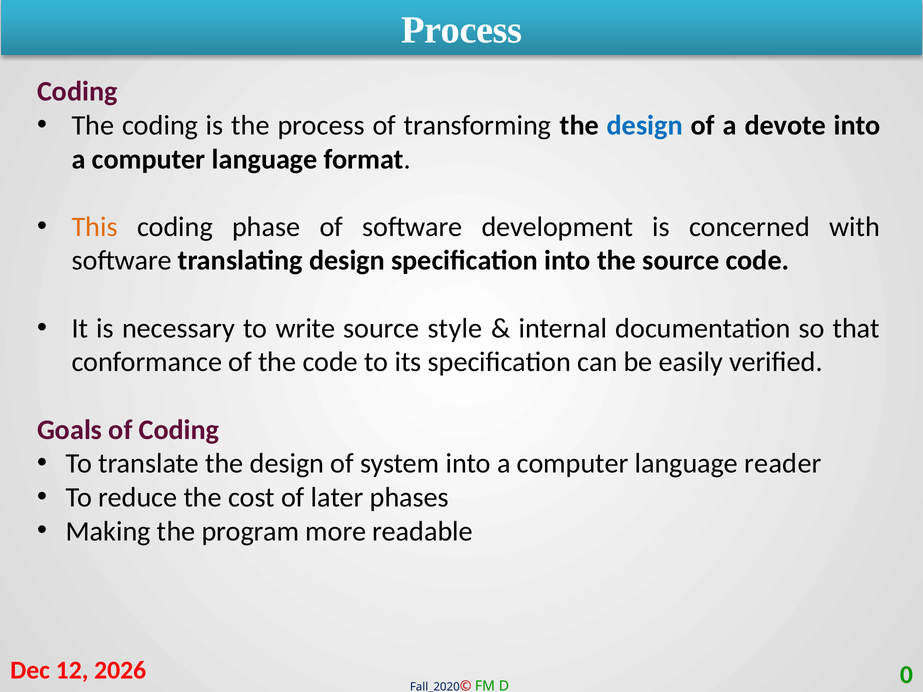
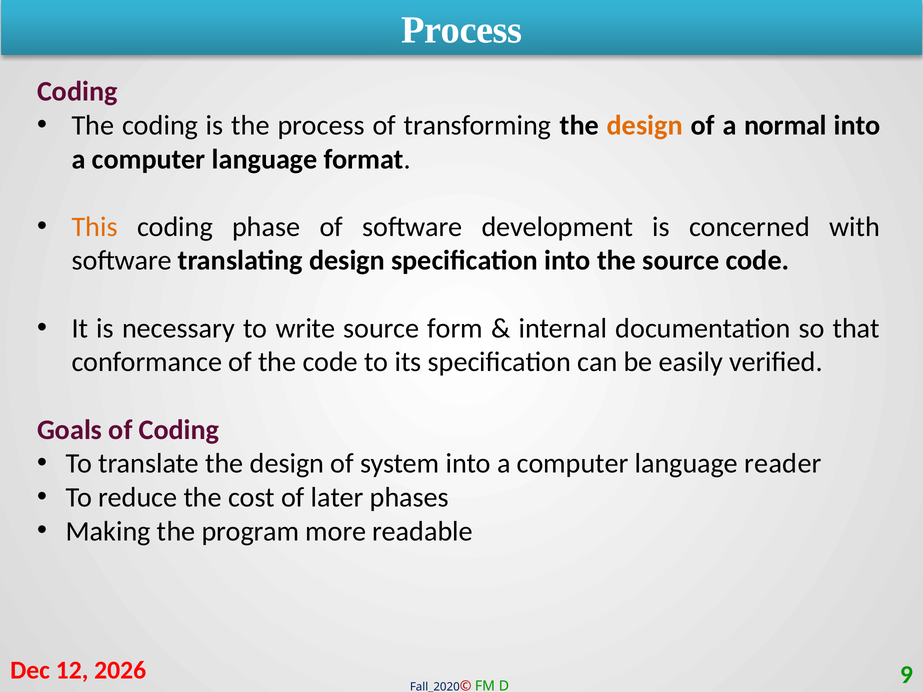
design colour: blue -> orange (645, 125)
devote: devote -> normal (785, 125)
style: style -> form (455, 328)
0: 0 -> 9 (906, 675)
